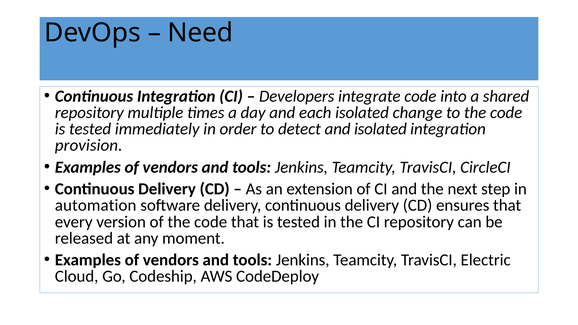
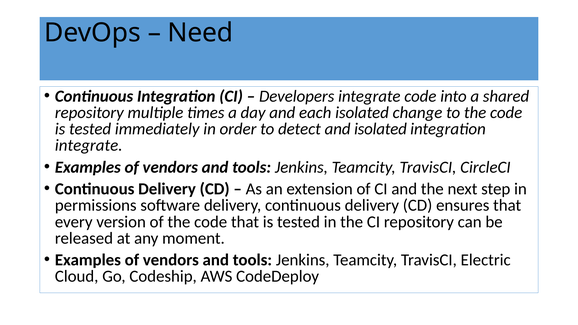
provision: provision -> integrate (89, 145)
automation: automation -> permissions (96, 206)
